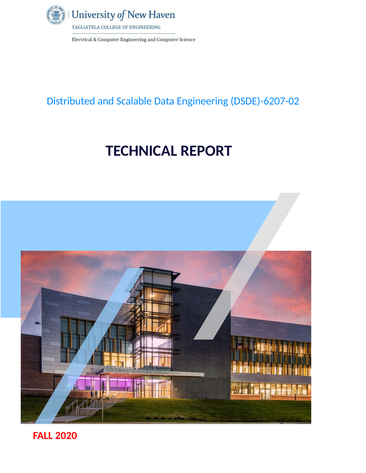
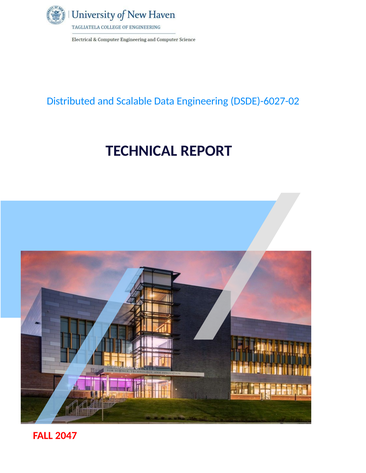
DSDE)-6207-02: DSDE)-6207-02 -> DSDE)-6027-02 (265, 101)
2020: 2020 -> 2047 (66, 436)
